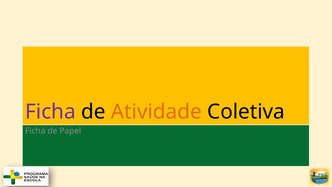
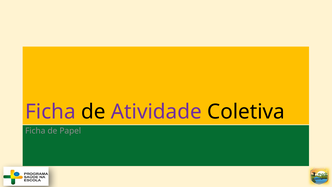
Atividade colour: orange -> purple (156, 112)
